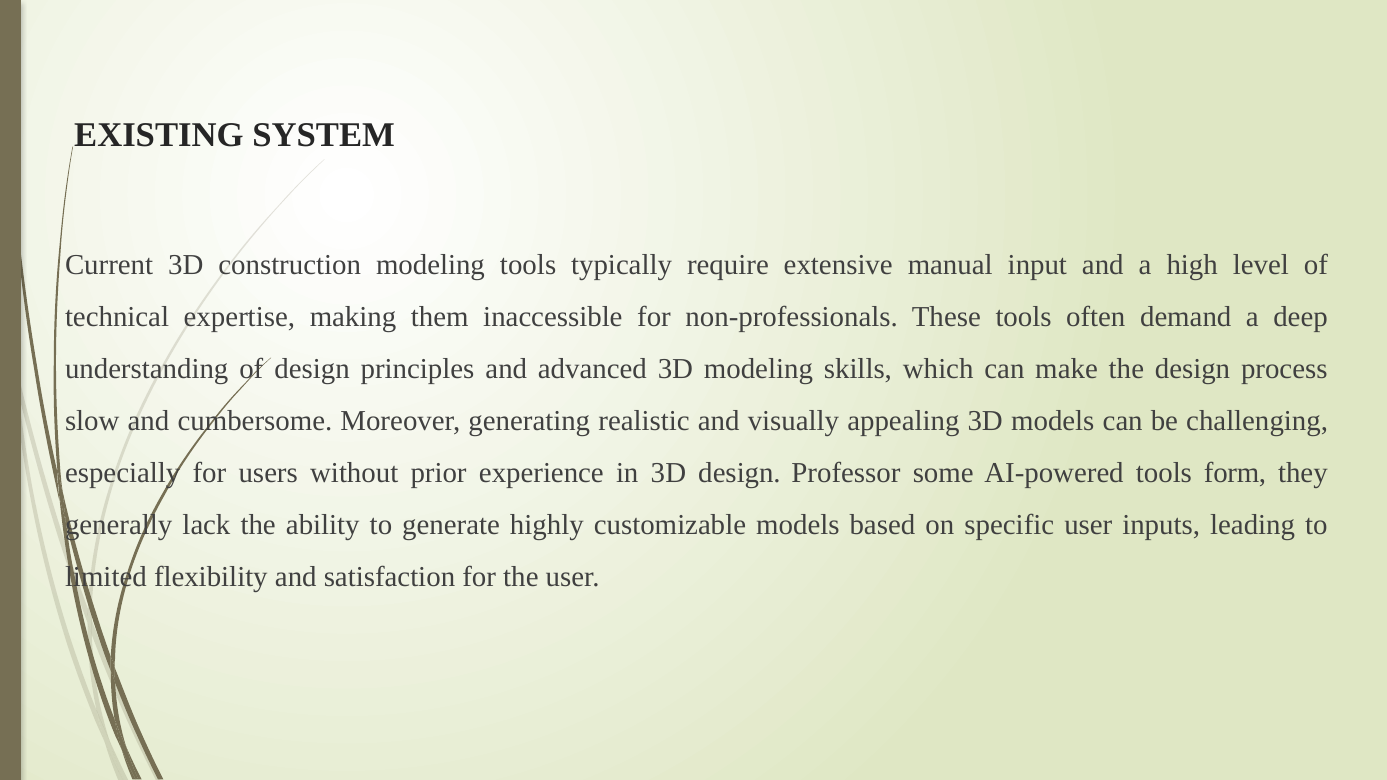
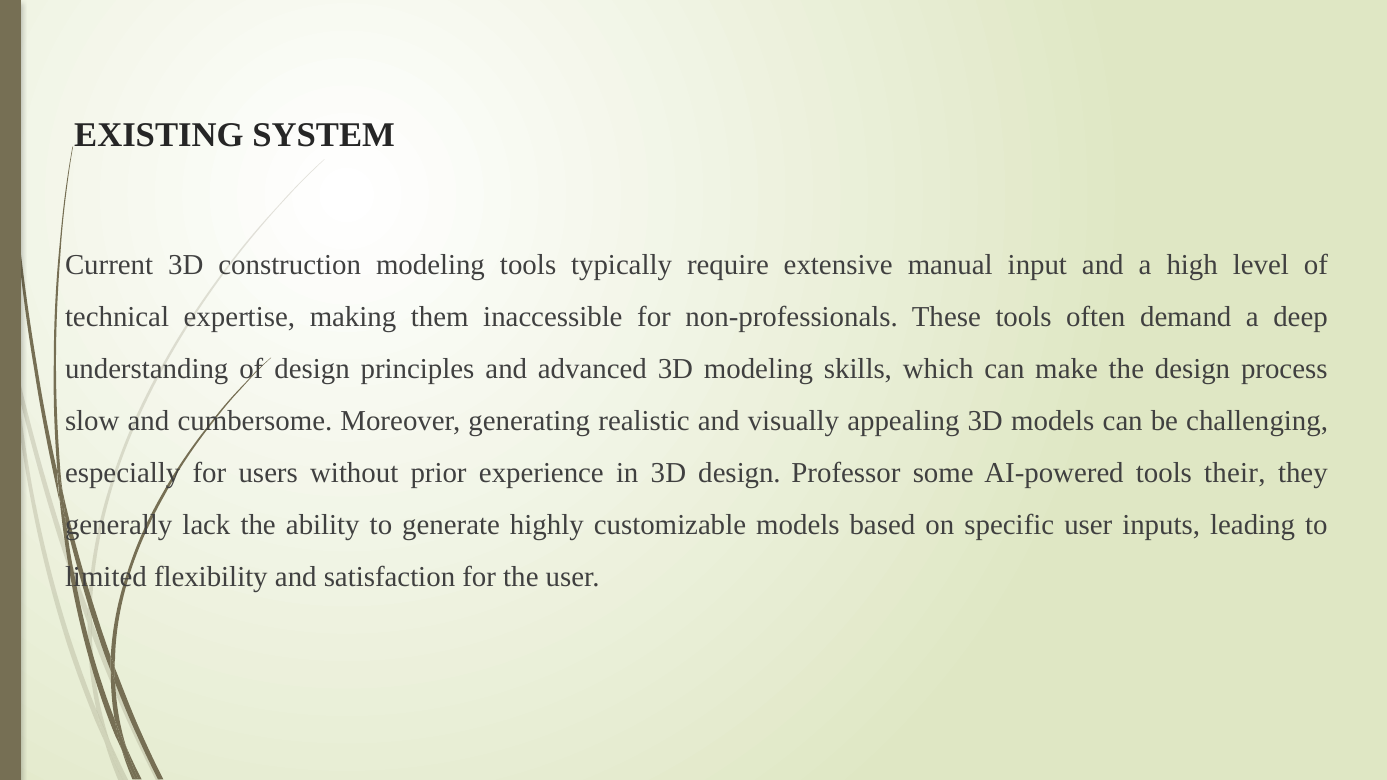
form: form -> their (1235, 473)
